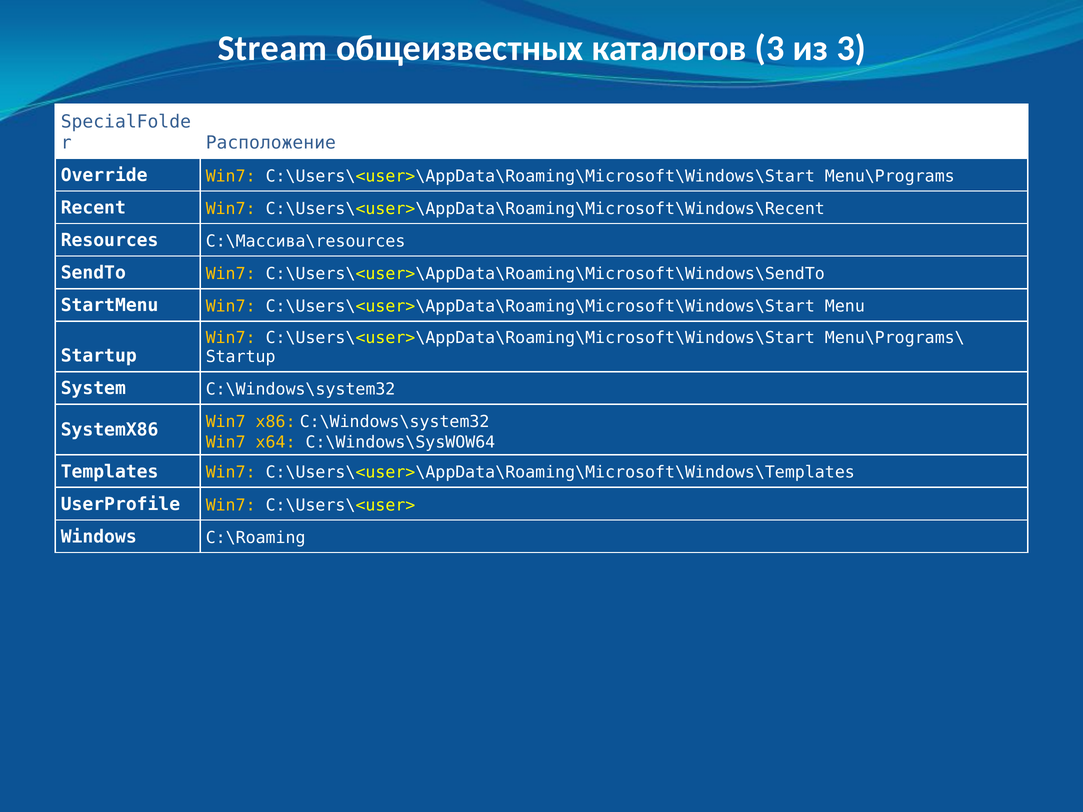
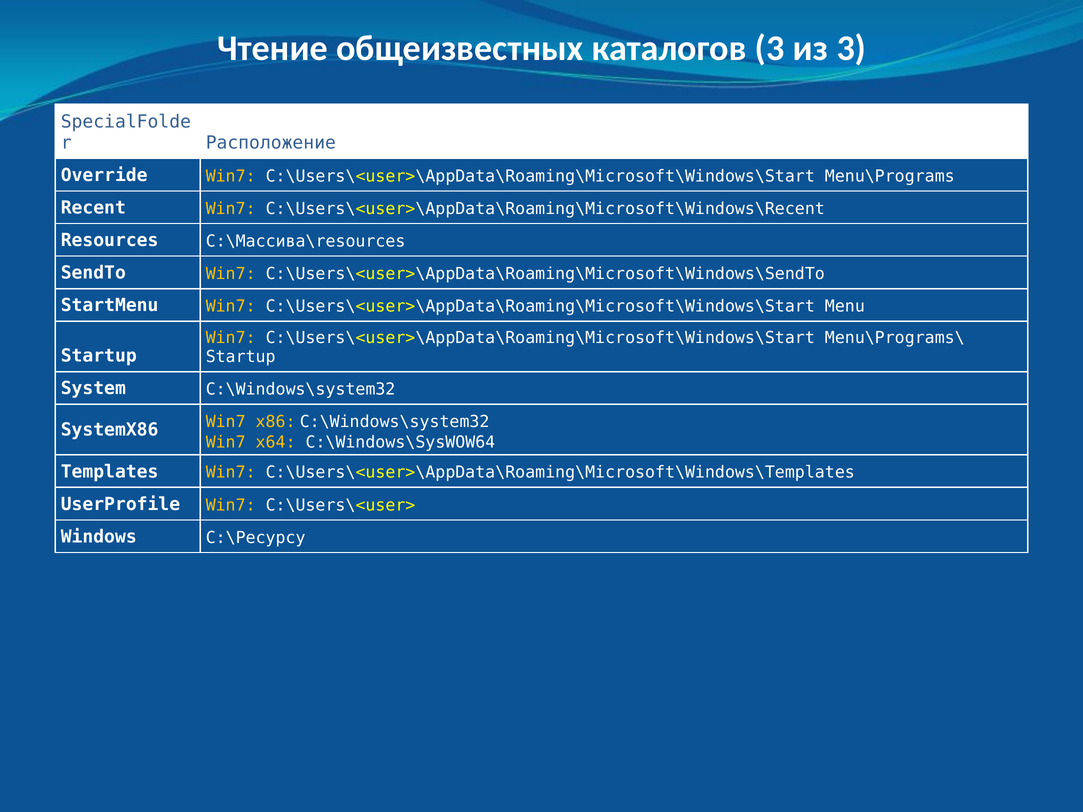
Stream: Stream -> Чтение (272, 48)
C:\Roaming: C:\Roaming -> C:\Ресурсу (256, 538)
